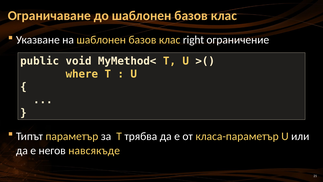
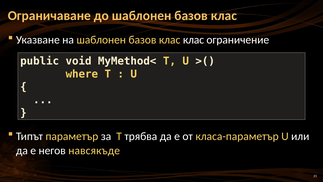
клас right: right -> клас (193, 40)
